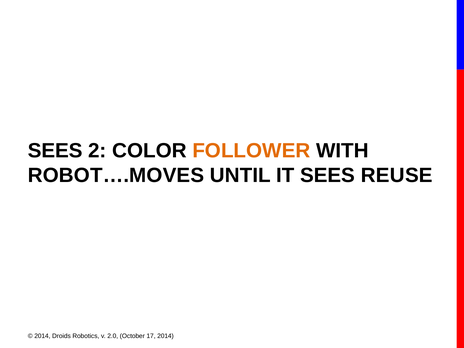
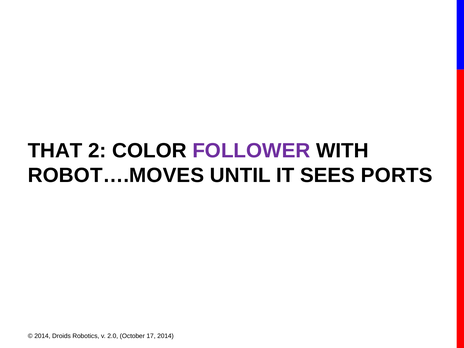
SEES: SEES -> THAT (55, 151)
FOLLOWER colour: orange -> purple (251, 151)
REUSE: REUSE -> PORTS (397, 175)
